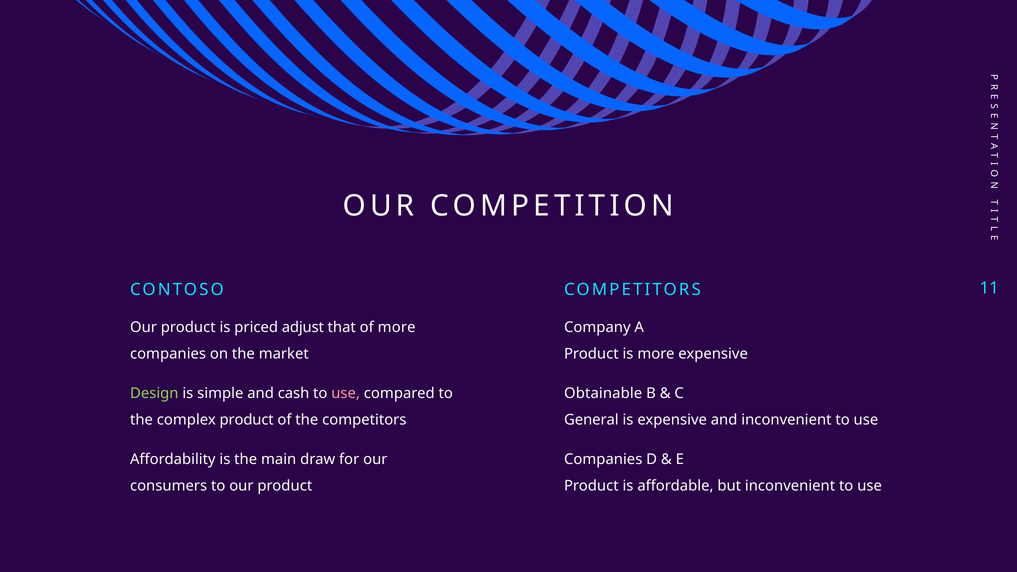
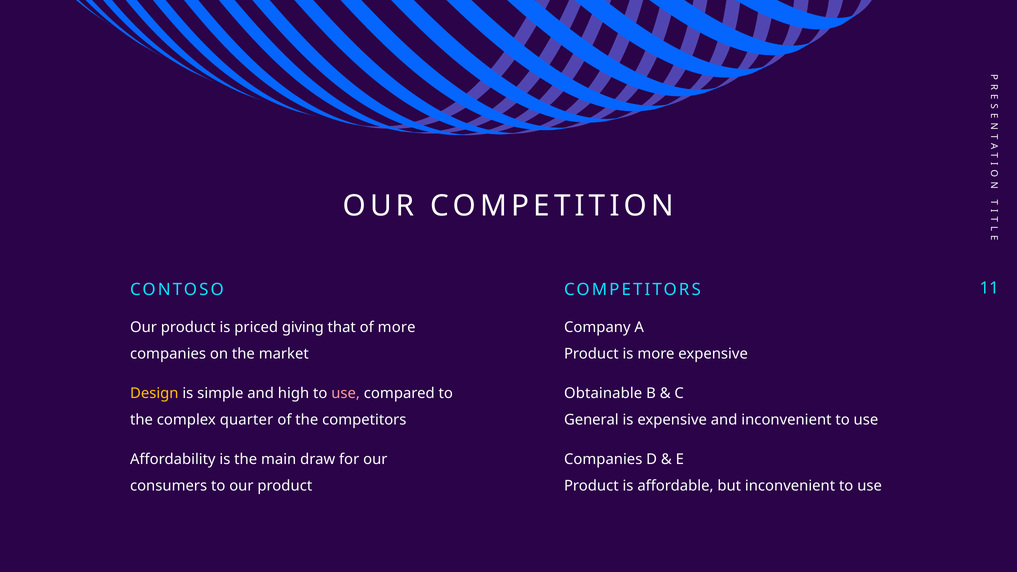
adjust: adjust -> giving (303, 327)
Design colour: light green -> yellow (154, 393)
cash: cash -> high (294, 393)
complex product: product -> quarter (247, 420)
